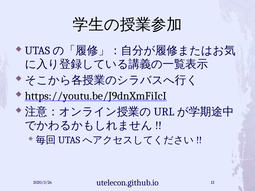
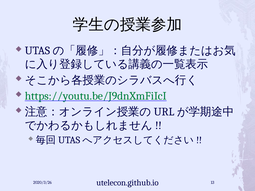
https://youtu.be/J9dnXmFiIcI colour: black -> green (96, 96)
